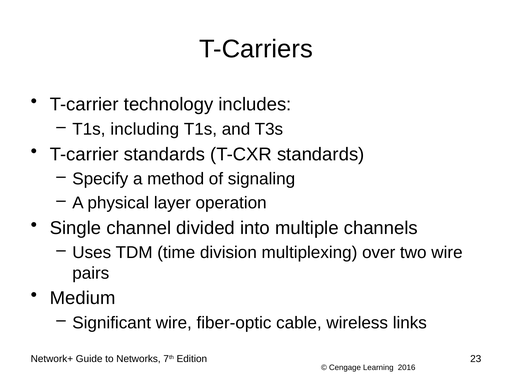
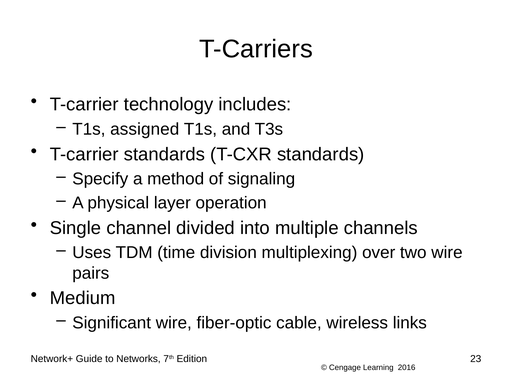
including: including -> assigned (145, 129)
